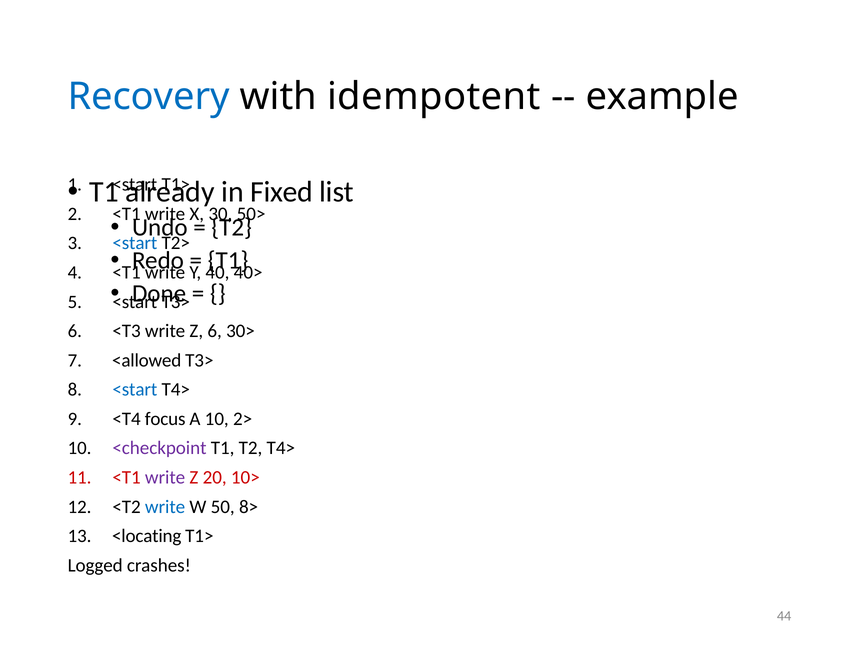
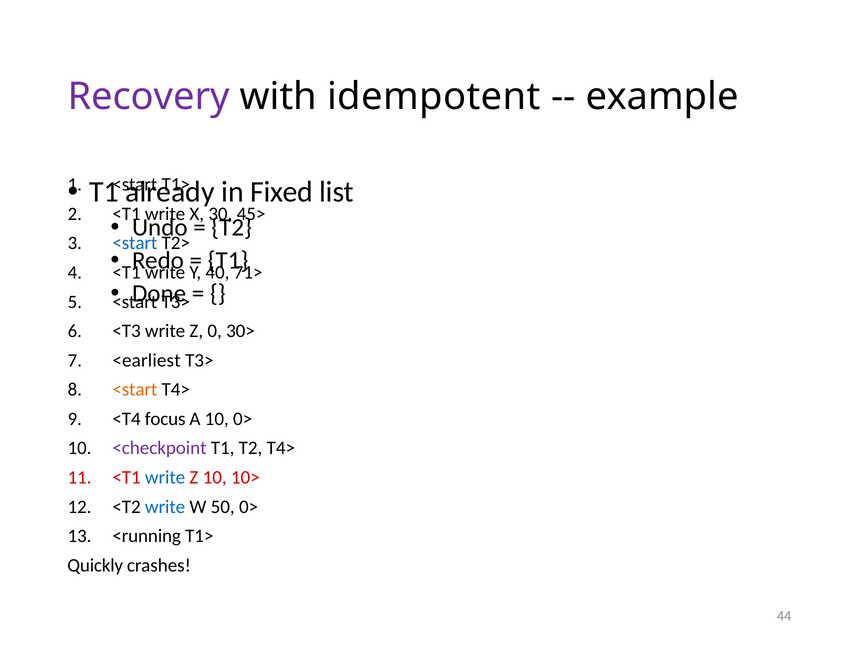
Recovery colour: blue -> purple (149, 96)
50>: 50> -> 45> (251, 214)
40>: 40> -> 71> (248, 272)
Z 6: 6 -> 0 (215, 331)
<allowed: <allowed -> <earliest (147, 360)
<start colour: blue -> orange (135, 389)
10 2>: 2> -> 0> (243, 418)
write colour: purple -> blue (165, 477)
Z 20: 20 -> 10 (215, 477)
50 8>: 8> -> 0> (249, 506)
<locating: <locating -> <running (147, 535)
Logged: Logged -> Quickly (95, 565)
